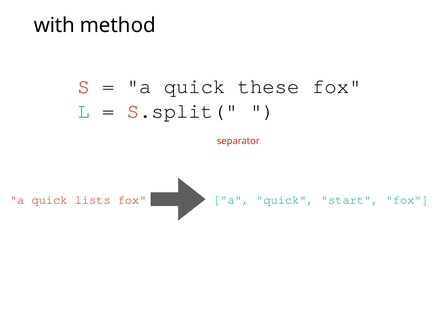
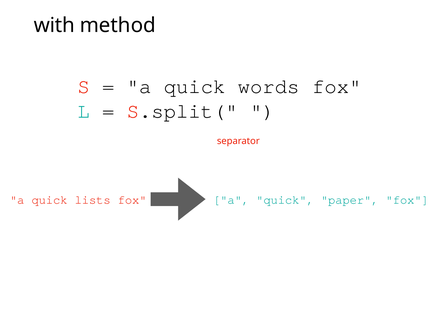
these: these -> words (269, 86)
start: start -> paper (350, 200)
